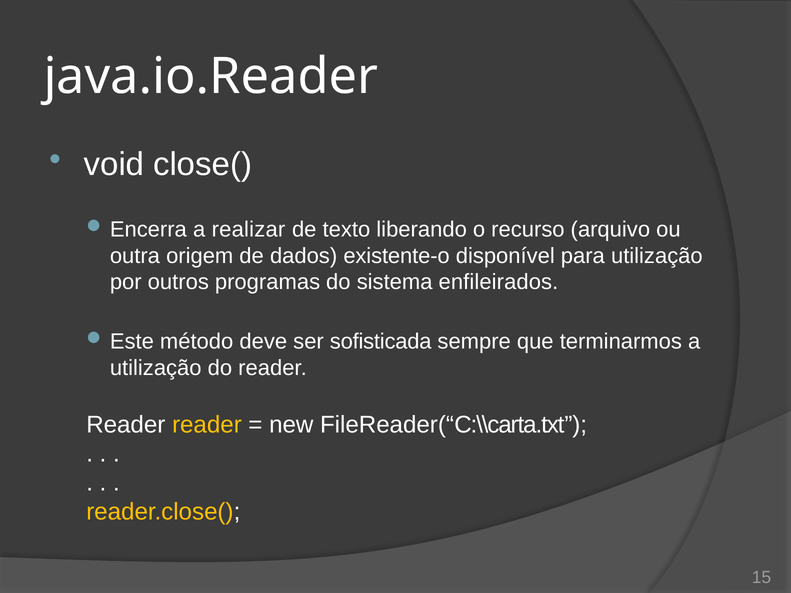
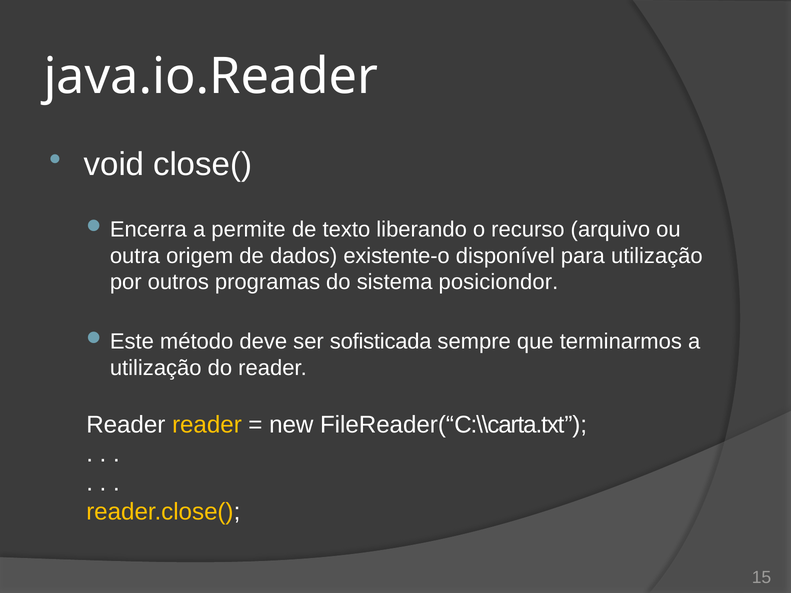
realizar: realizar -> permite (248, 230)
enfileirados: enfileirados -> posiciondor (498, 282)
